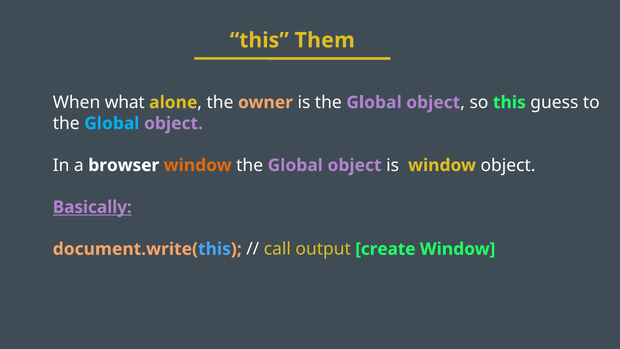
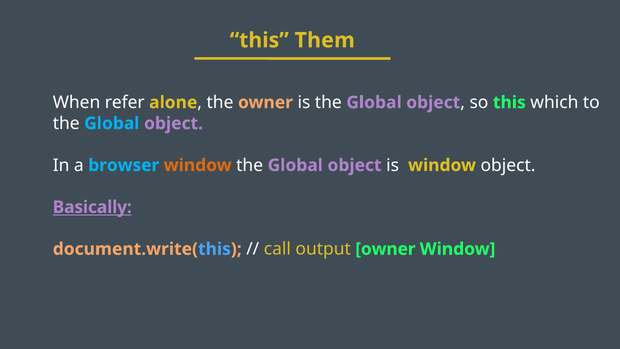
what: what -> refer (125, 102)
guess: guess -> which (554, 102)
browser colour: white -> light blue (124, 165)
output create: create -> owner (385, 249)
